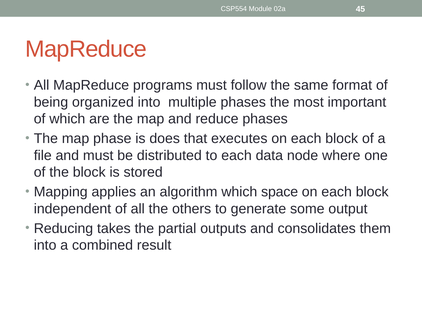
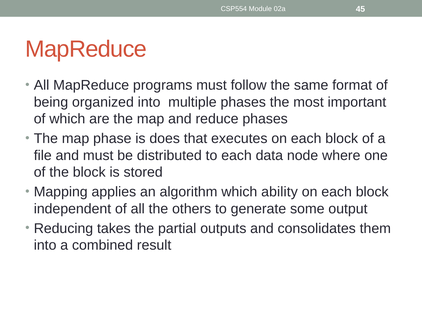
space: space -> ability (280, 192)
